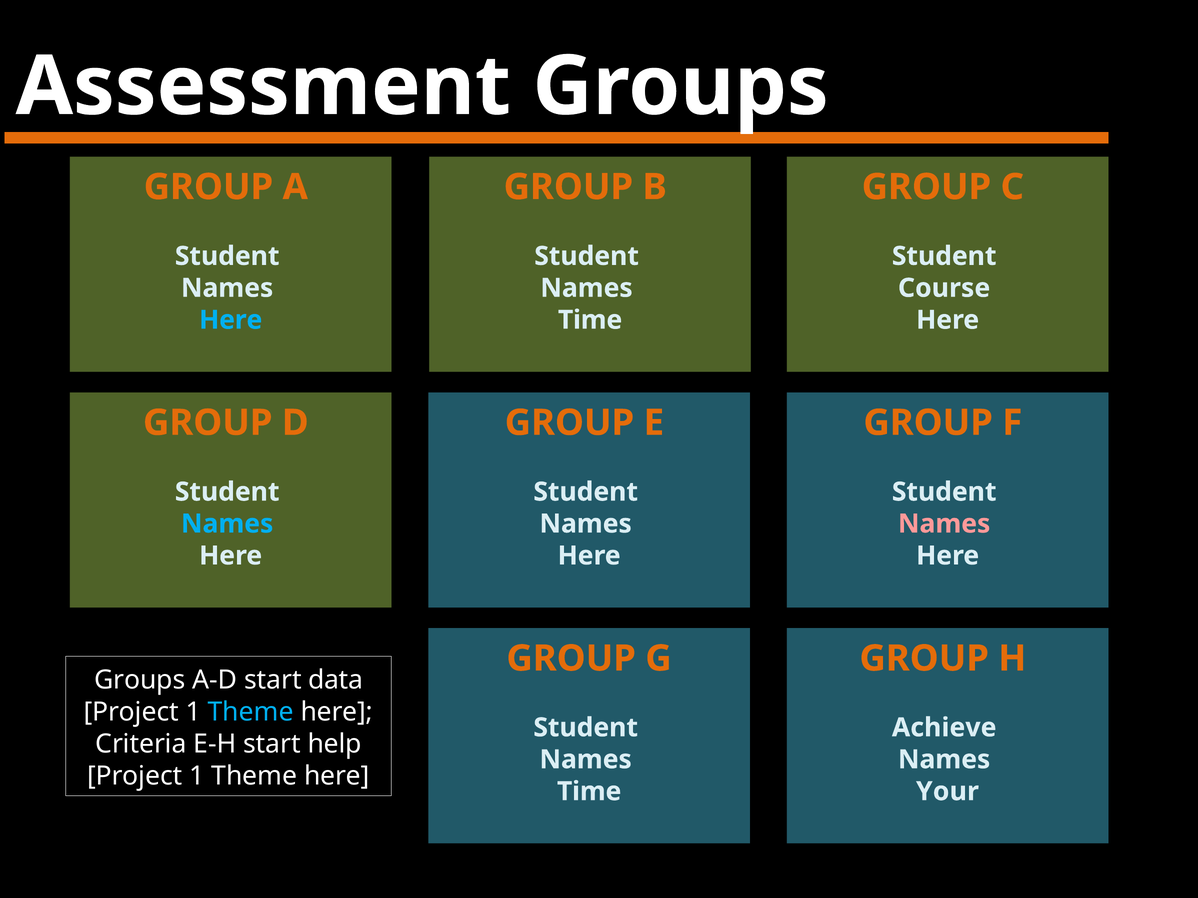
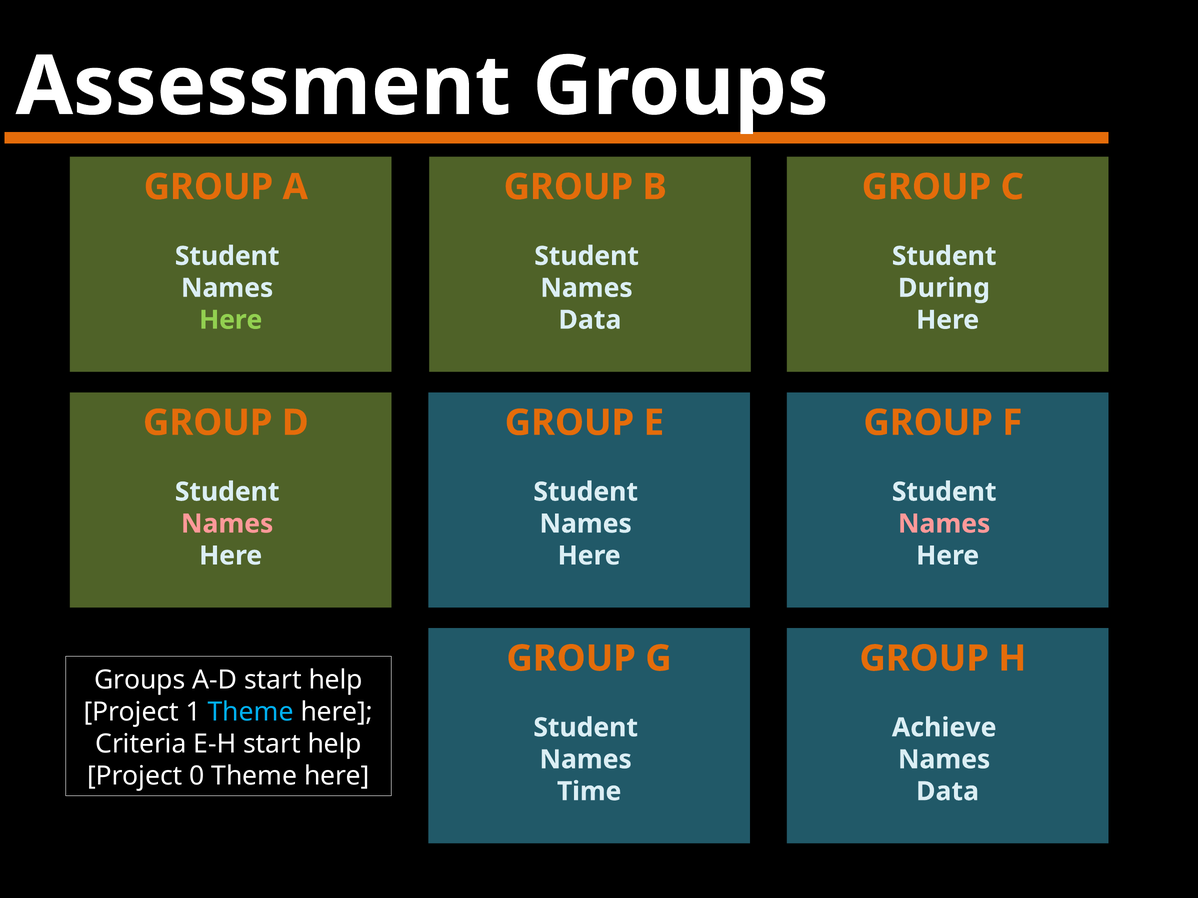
Course: Course -> During (944, 288)
Here colour: light blue -> light green (231, 320)
Time: Time -> Data (590, 320)
Names colour: light blue -> pink (227, 524)
A-D start data: data -> help (336, 680)
1: 1 -> 0 (197, 776)
Your: Your -> Data (948, 792)
